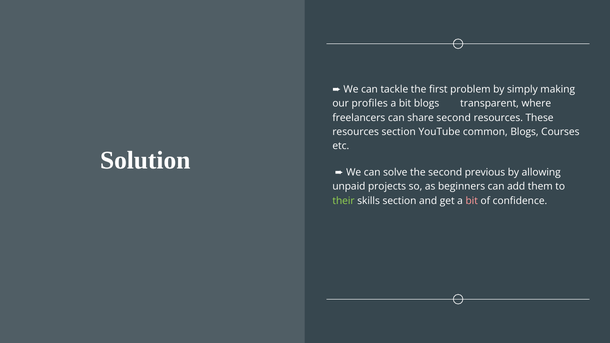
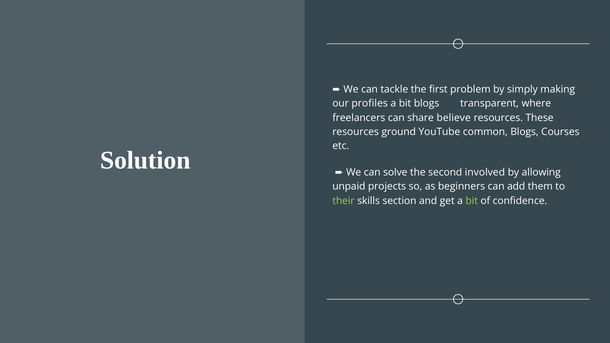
share second: second -> believe (454, 118)
resources section: section -> ground (399, 132)
previous: previous -> involved (485, 173)
bit colour: pink -> light green (472, 201)
